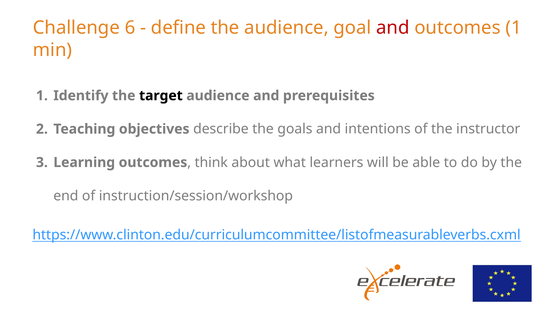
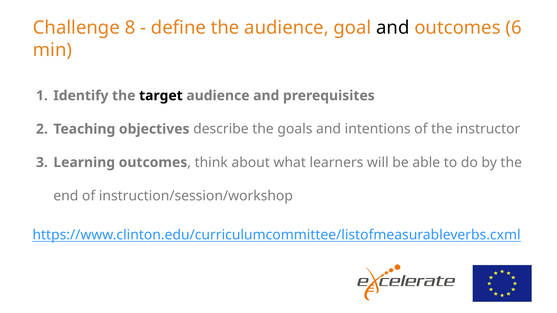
6: 6 -> 8 (130, 28)
and colour: red -> black (393, 28)
outcomes 1: 1 -> 6 (514, 28)
